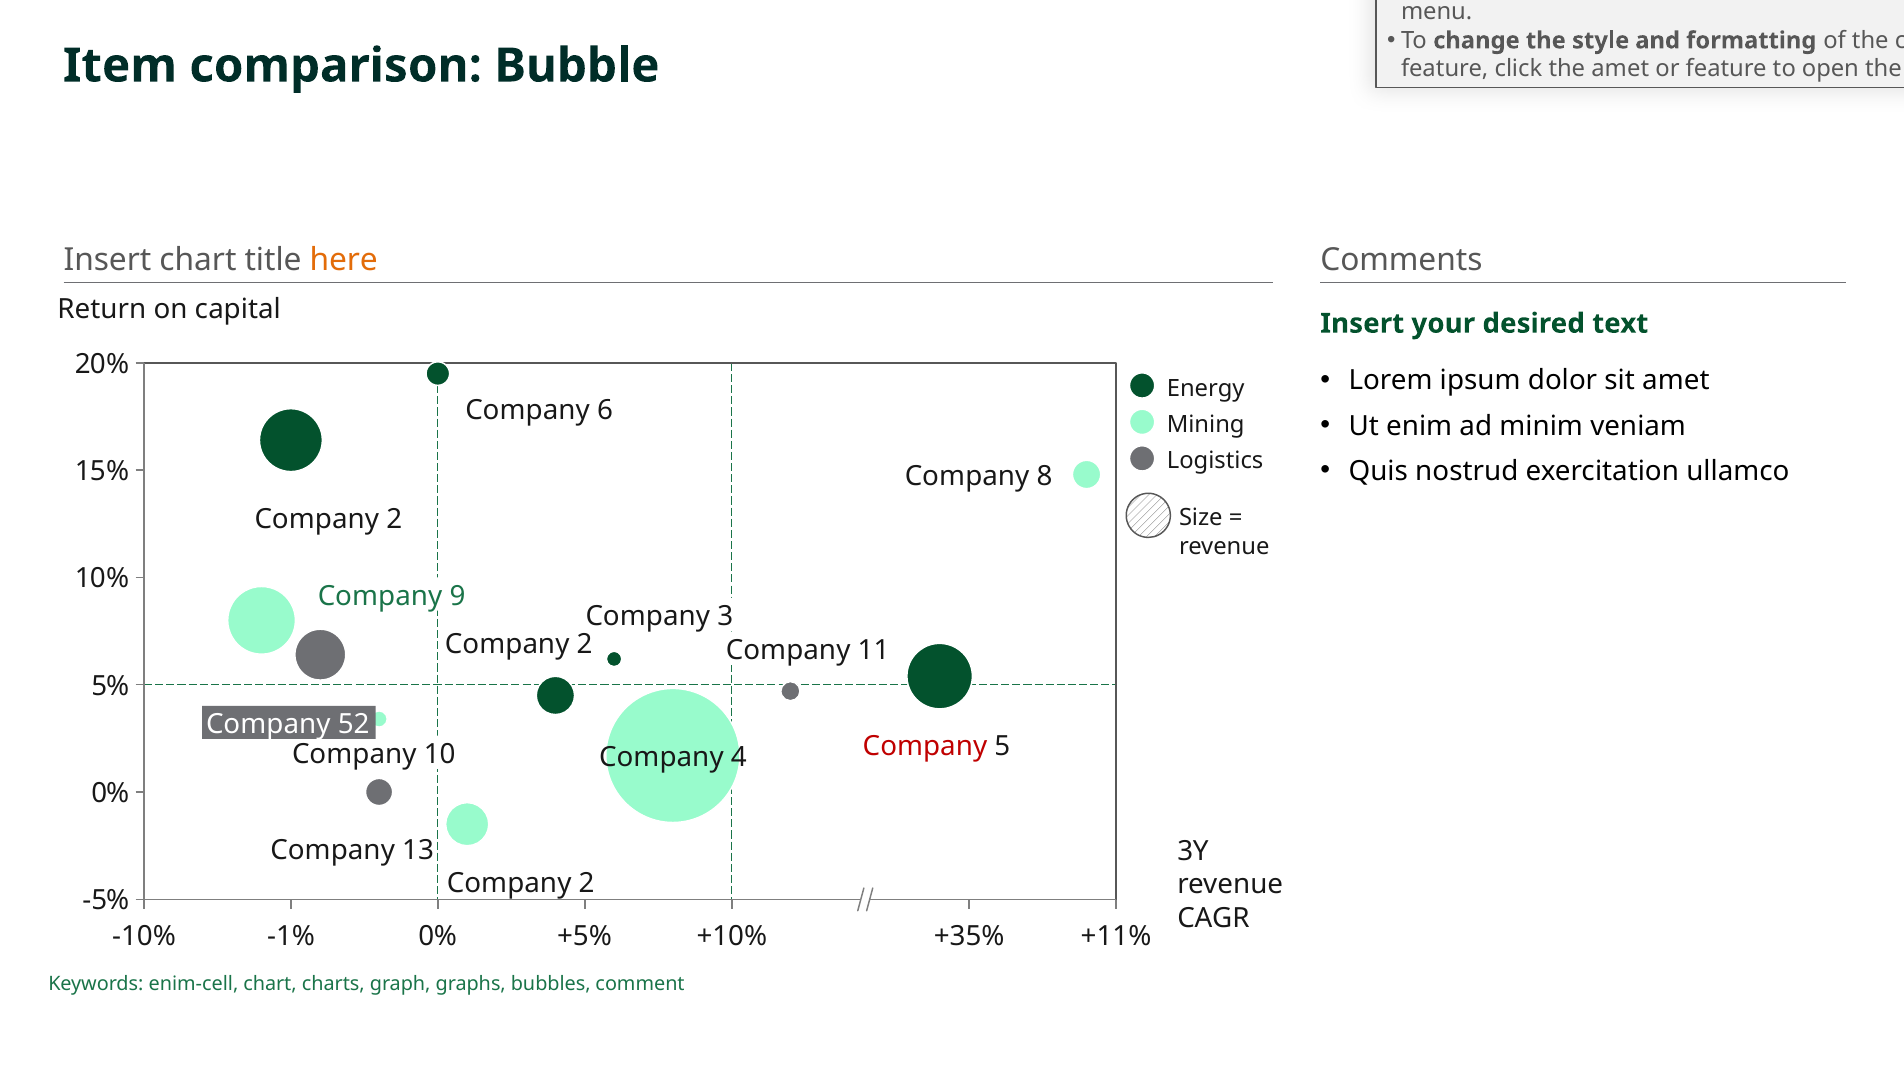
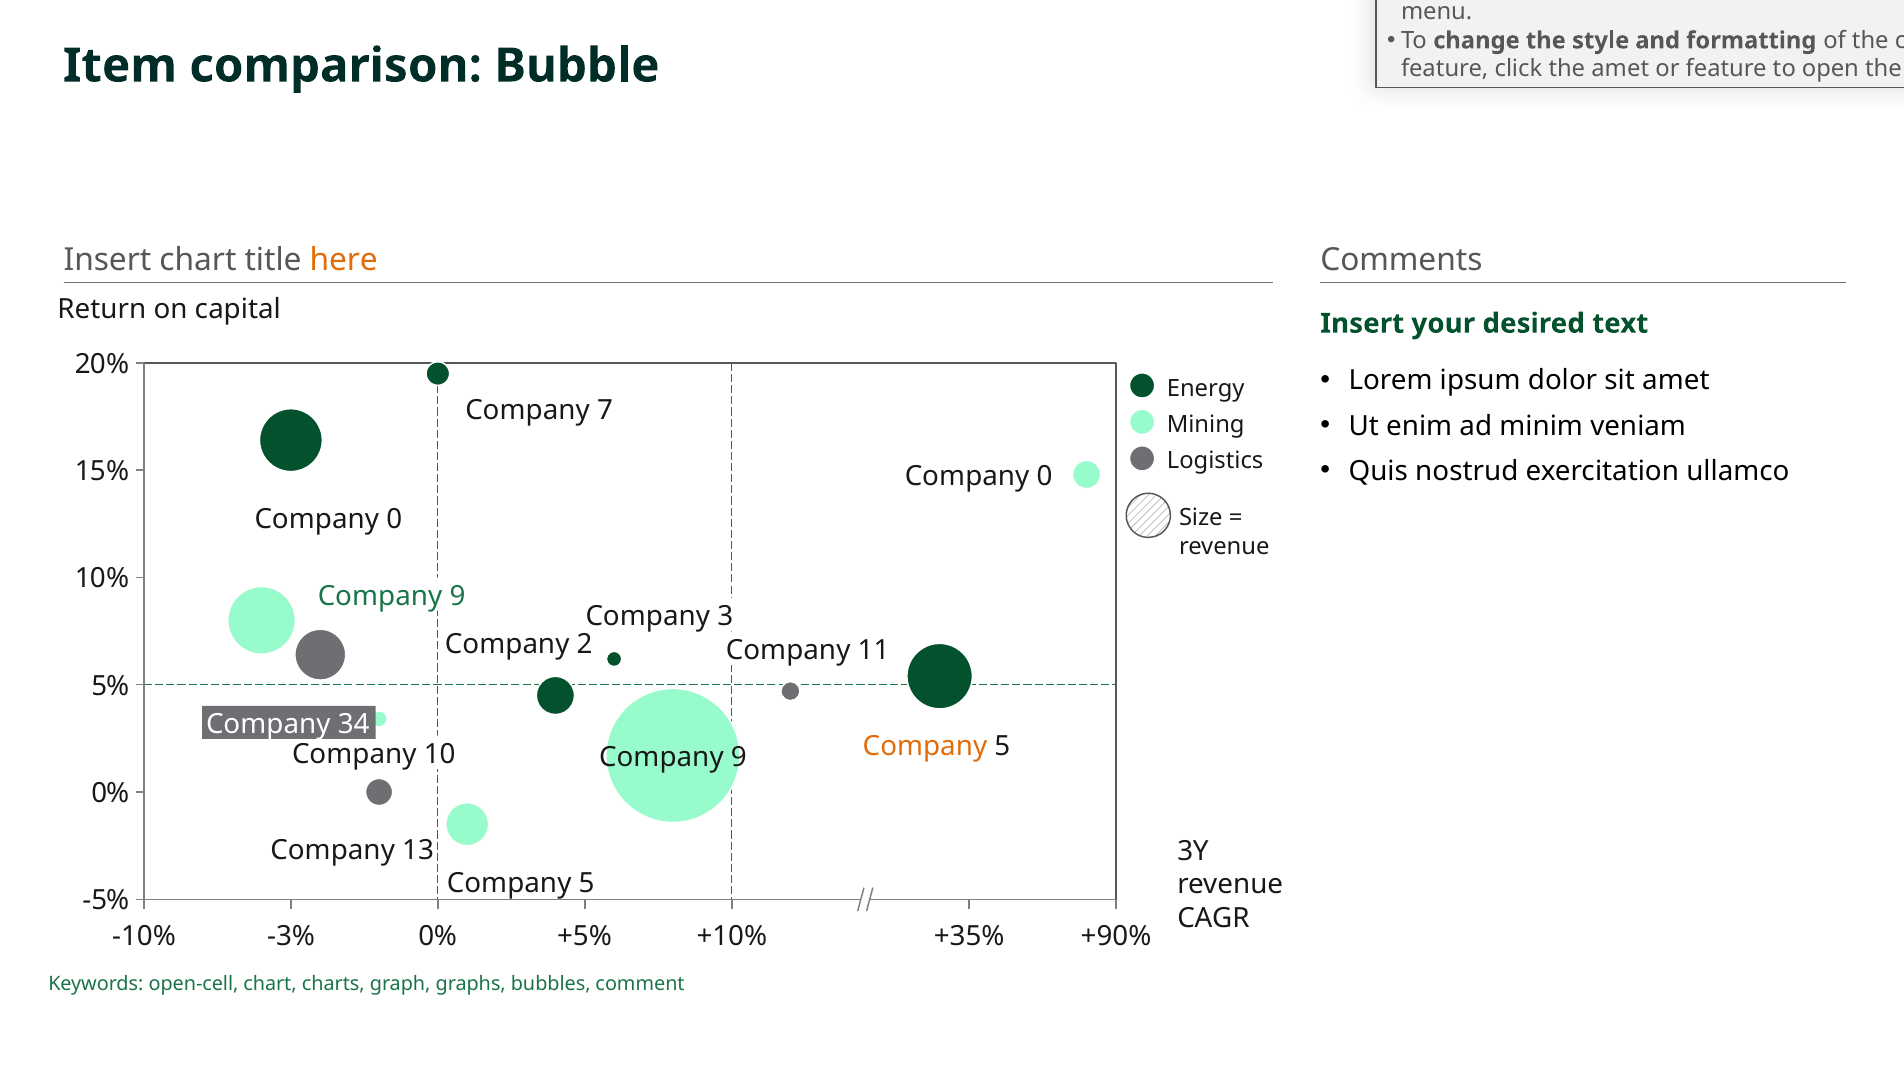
6: 6 -> 7 (605, 410)
8: 8 -> 0 (1045, 476)
2: 2 -> 0 (394, 520)
52: 52 -> 34 (354, 724)
Company colour: red -> orange (925, 747)
4: 4 -> 9 (739, 758)
2: 2 -> 5 (587, 883)
-1%: -1% -> -3% (291, 936)
+11%: +11% -> +90% (1116, 936)
enim-cell: enim-cell -> open-cell (194, 984)
